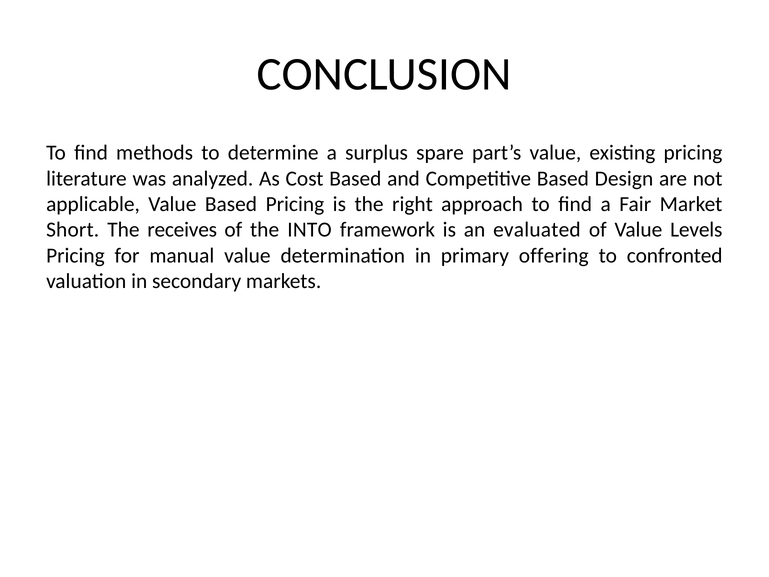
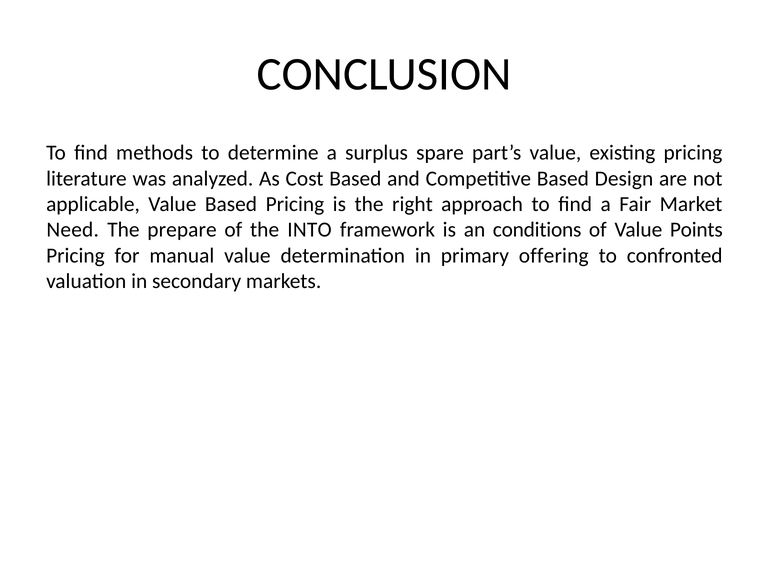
Short: Short -> Need (73, 230)
receives: receives -> prepare (182, 230)
evaluated: evaluated -> conditions (537, 230)
Levels: Levels -> Points (696, 230)
